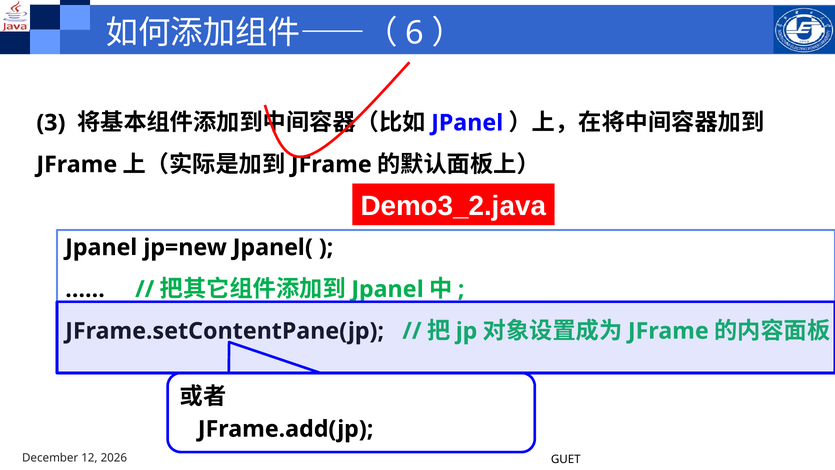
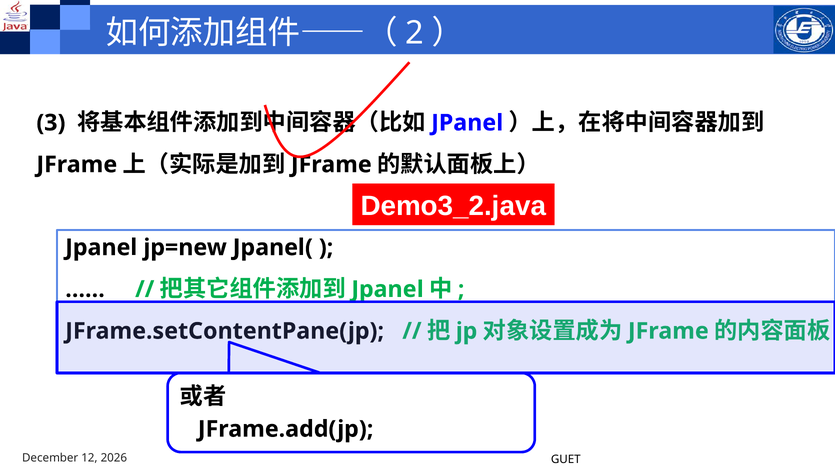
6: 6 -> 2 (414, 33)
